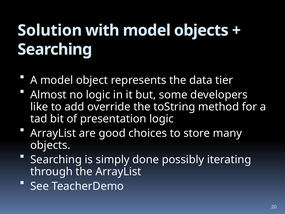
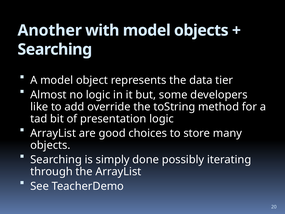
Solution: Solution -> Another (50, 30)
